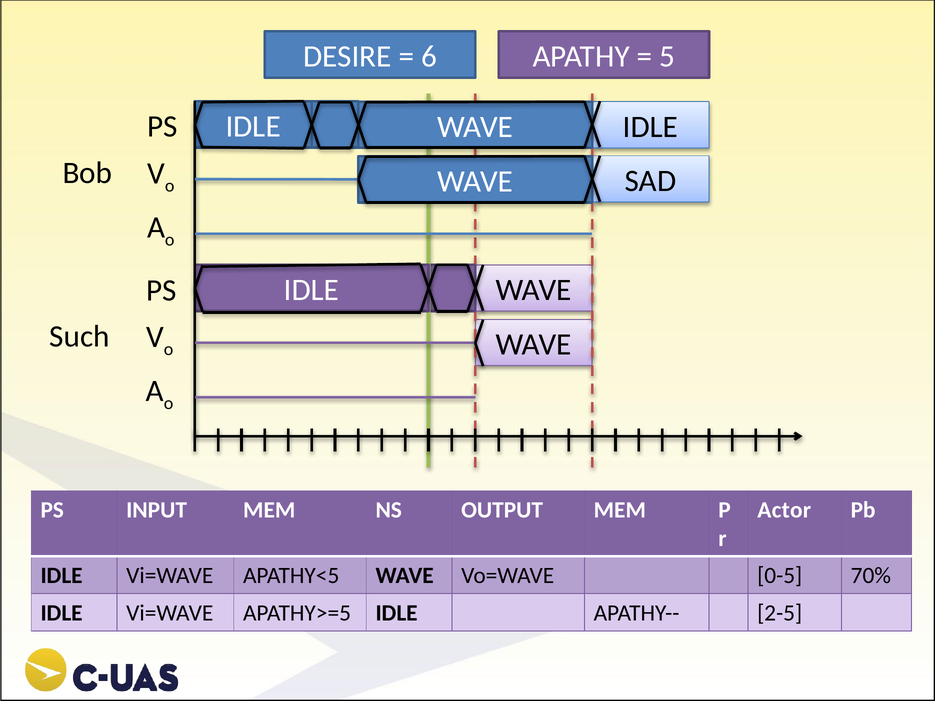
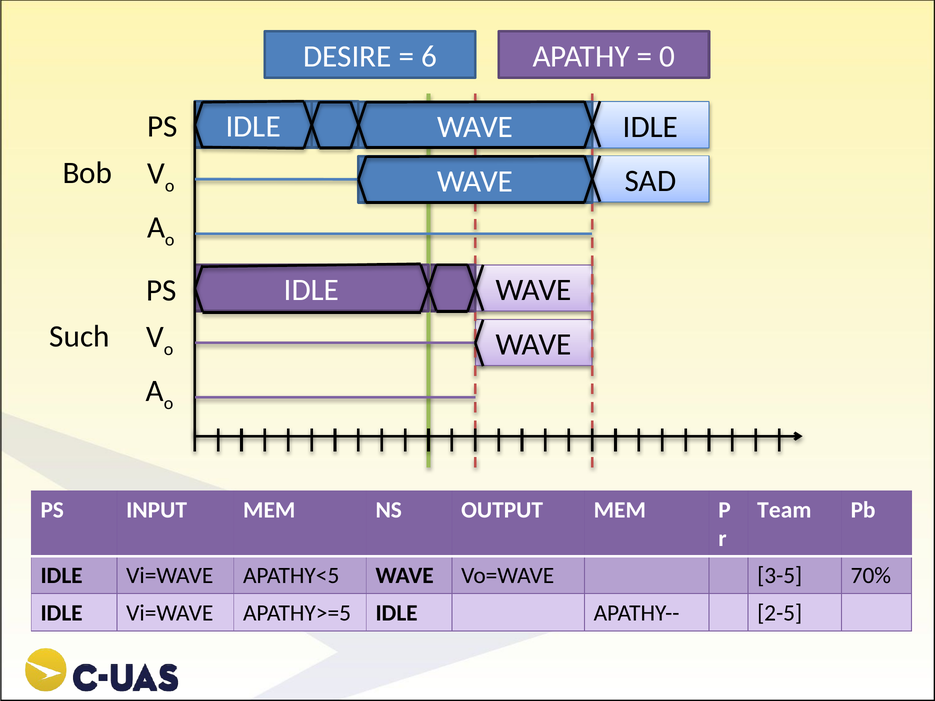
5: 5 -> 0 (667, 57)
Actor: Actor -> Team (784, 510)
0-5: 0-5 -> 3-5 (780, 576)
